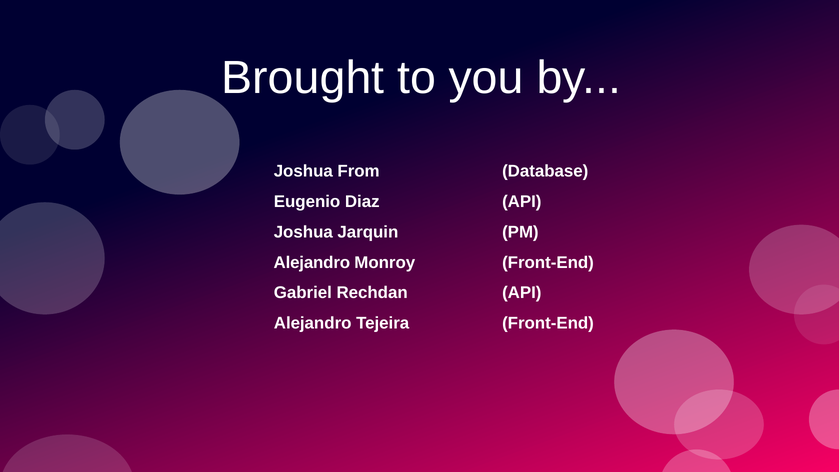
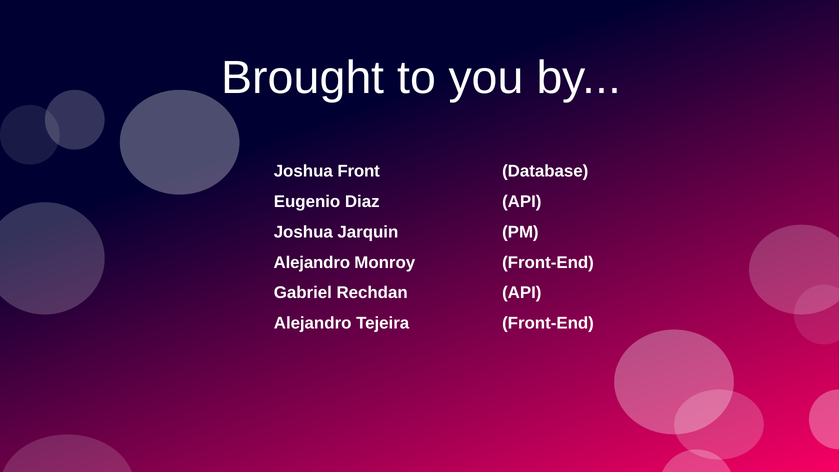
From: From -> Front (359, 171)
